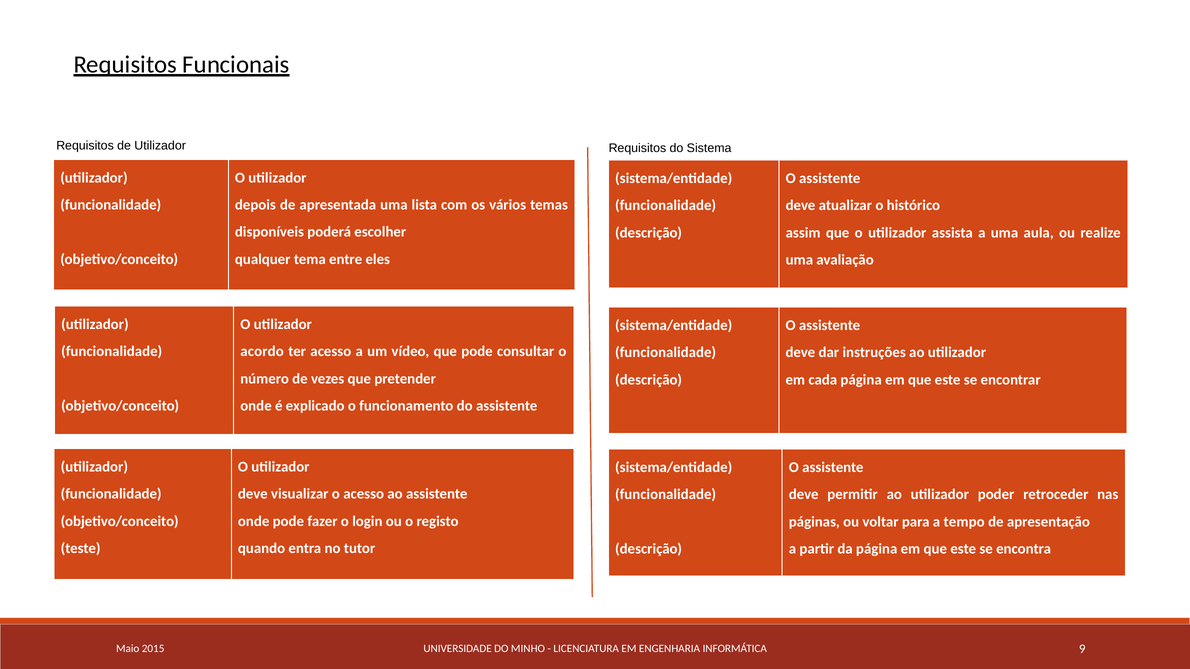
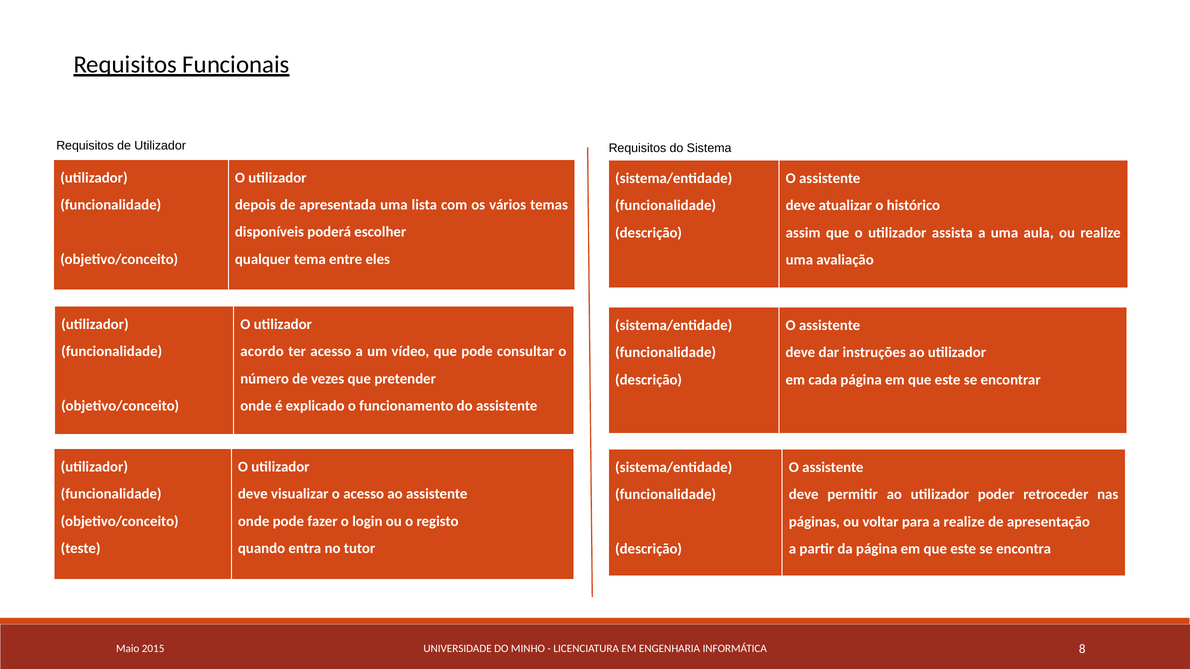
a tempo: tempo -> realize (964, 522)
9: 9 -> 8 (1082, 649)
